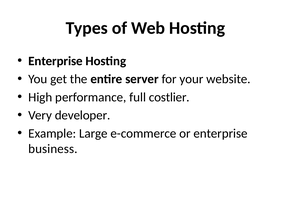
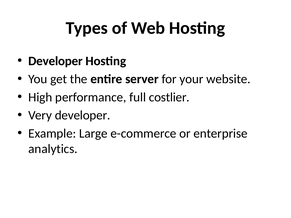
Enterprise: Enterprise -> Developer (56, 61)
business: business -> analytics (53, 149)
